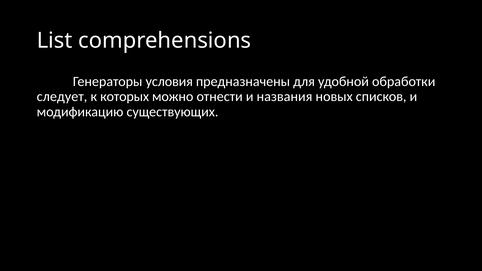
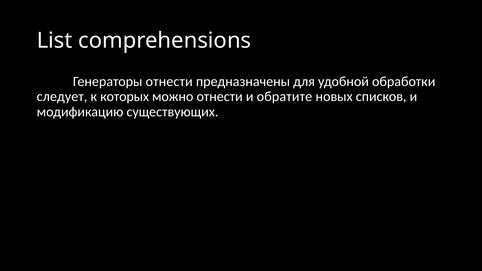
Генераторы условия: условия -> отнести (169, 81)
названия: названия -> обратите (284, 97)
